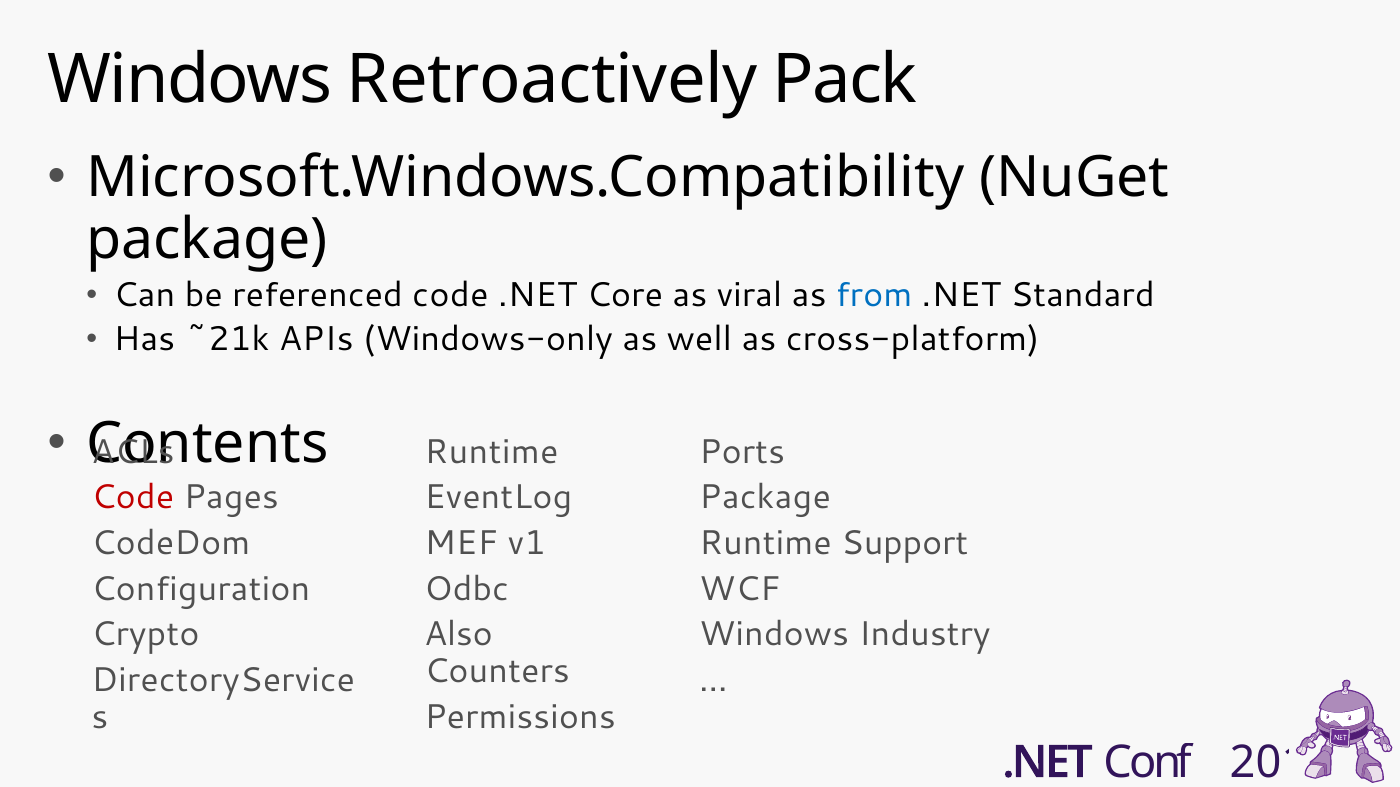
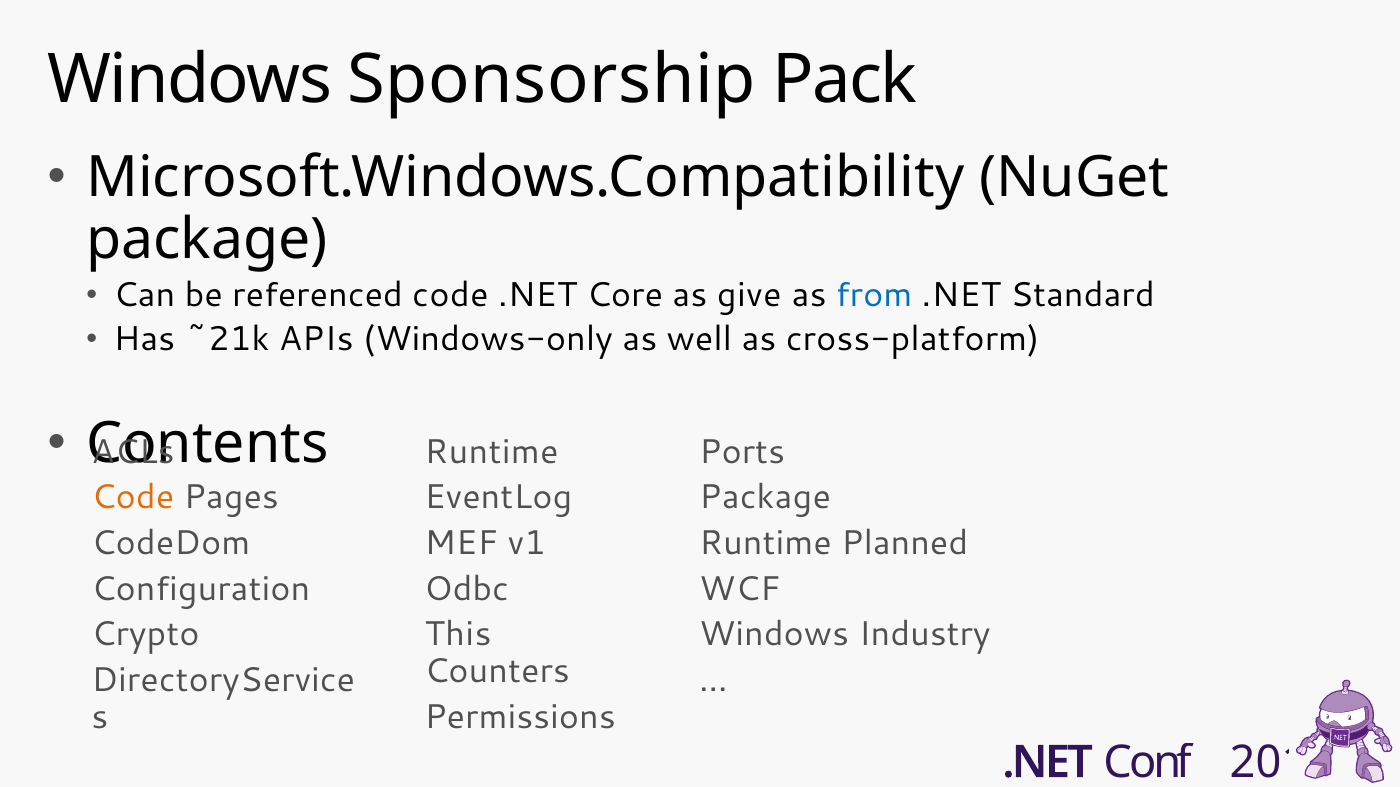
Retroactively: Retroactively -> Sponsorship (552, 80)
viral: viral -> give (749, 296)
Code colour: red -> orange (133, 498)
Support: Support -> Planned (905, 544)
Also: Also -> This (458, 635)
